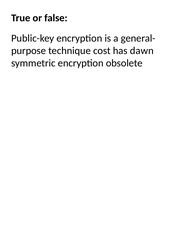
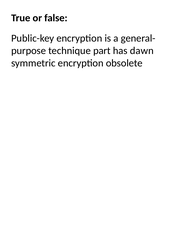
cost: cost -> part (102, 51)
